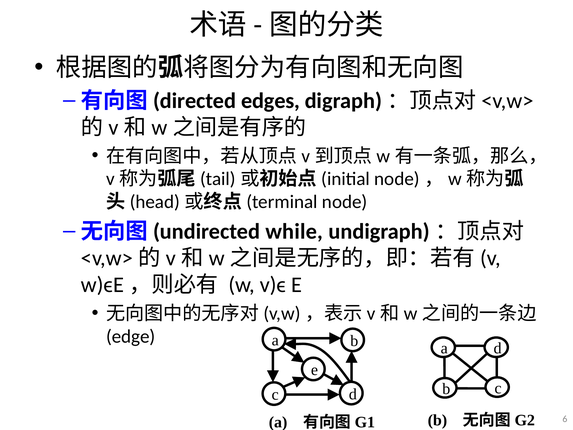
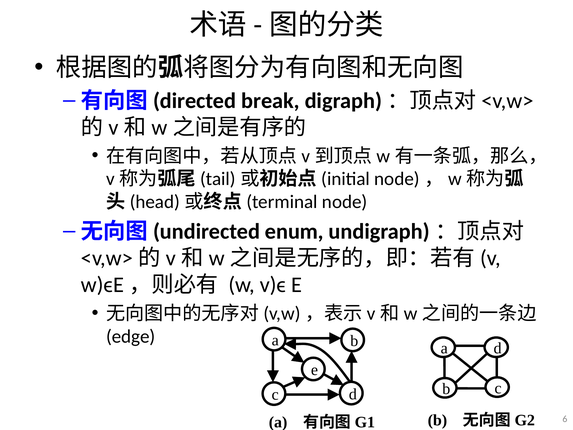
edges: edges -> break (270, 101)
while: while -> enum (294, 231)
